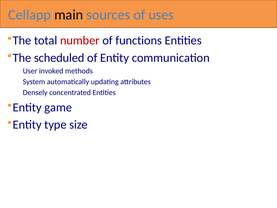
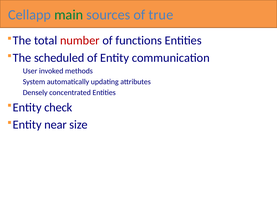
main colour: black -> green (69, 15)
uses: uses -> true (161, 15)
game: game -> check (58, 107)
type: type -> near (55, 125)
